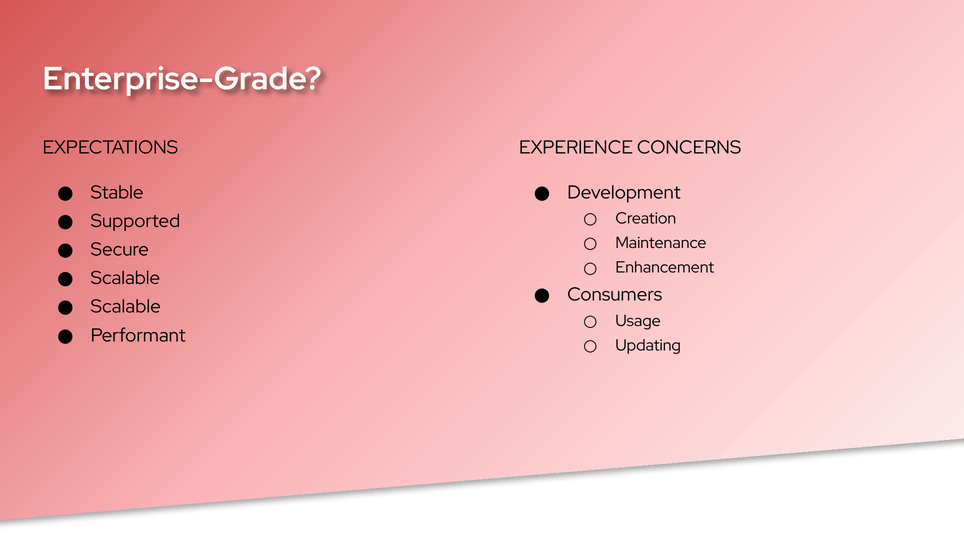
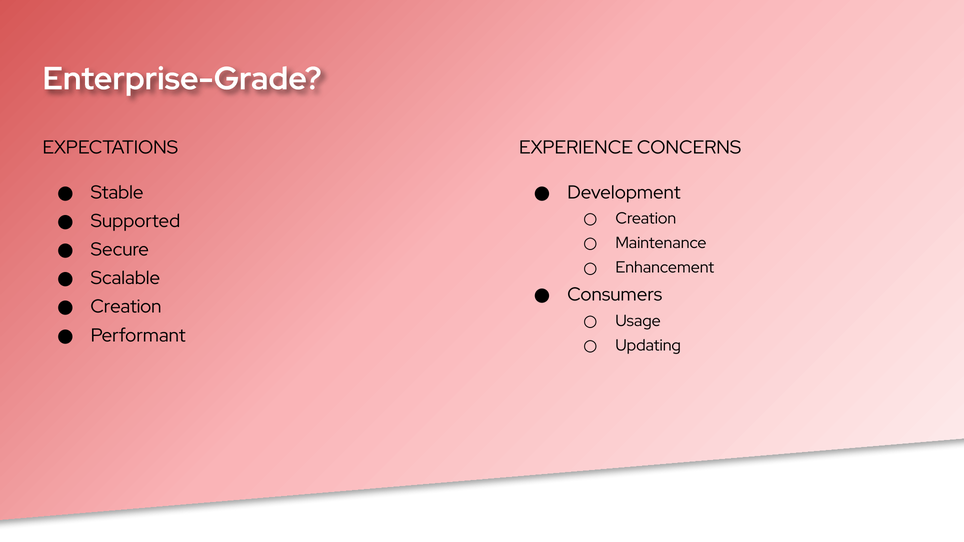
Scalable: Scalable -> Creation (126, 307)
